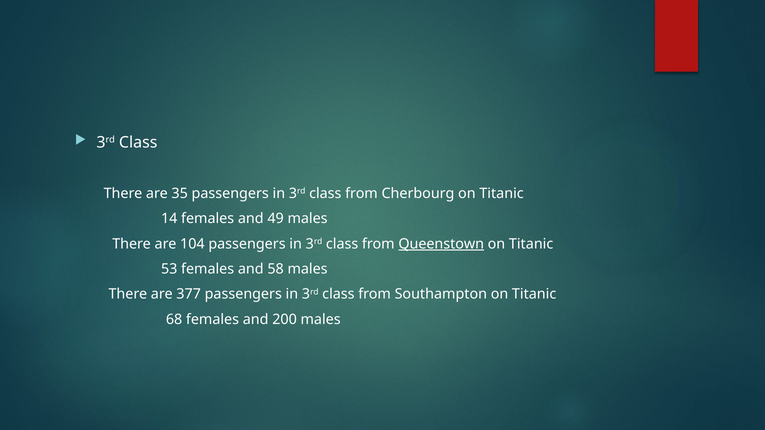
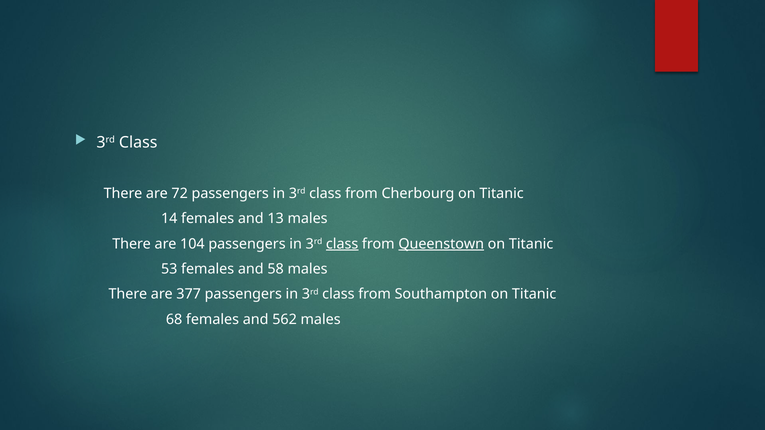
35: 35 -> 72 (180, 194)
49: 49 -> 13 (276, 219)
class underline: none -> present (342, 244)
200: 200 -> 562 (285, 320)
